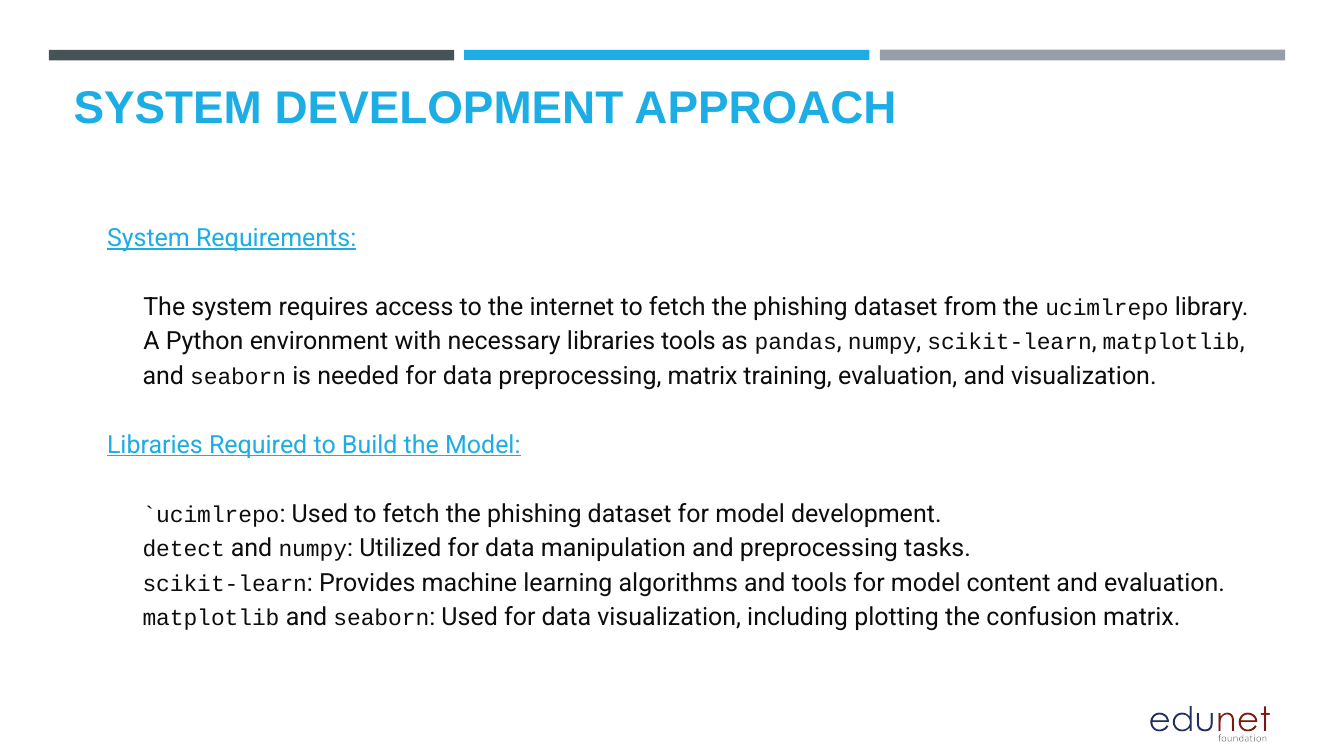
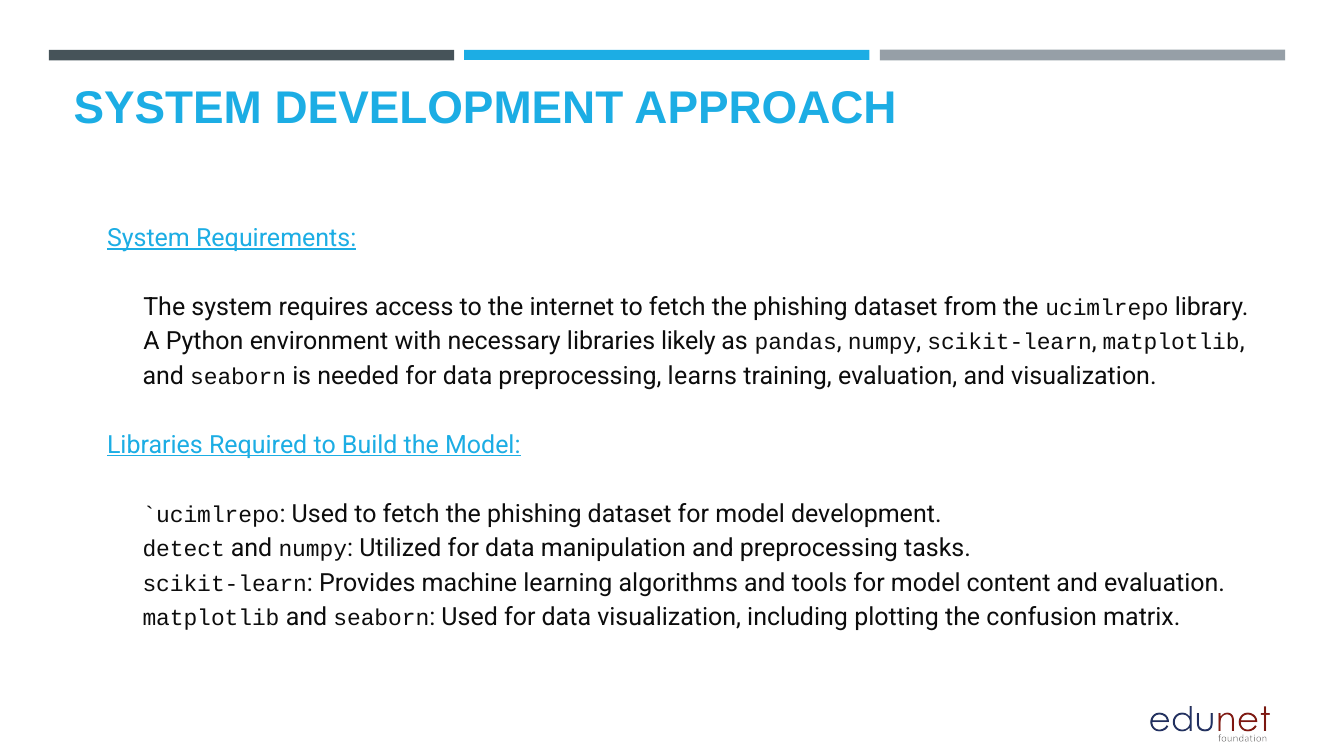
libraries tools: tools -> likely (688, 342)
preprocessing matrix: matrix -> learns (702, 376)
